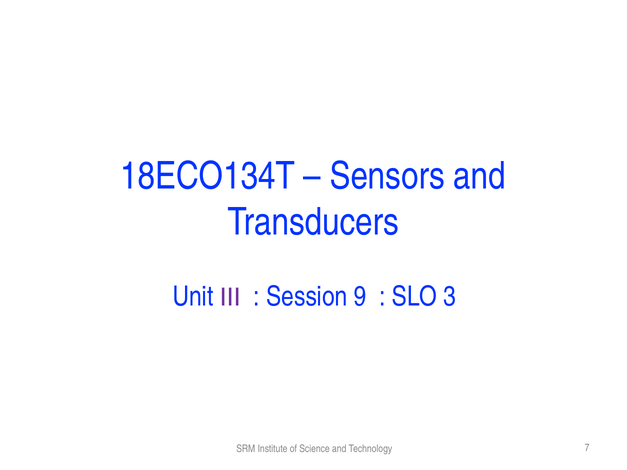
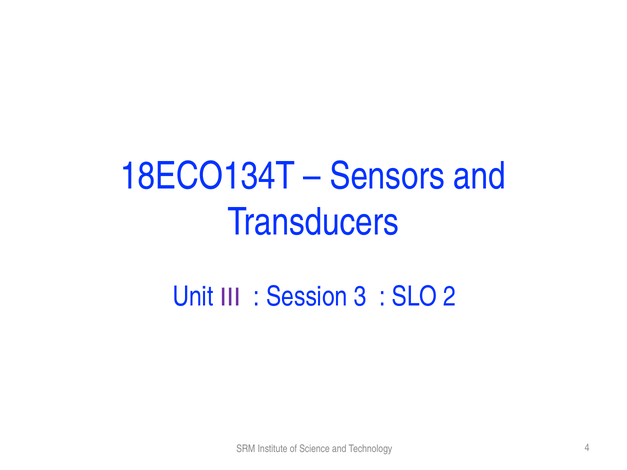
9: 9 -> 3 (360, 297)
3: 3 -> 2 (450, 297)
7: 7 -> 4 (587, 448)
